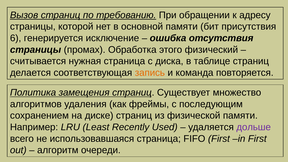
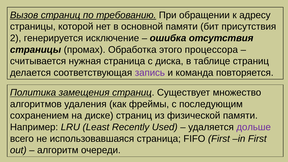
6: 6 -> 2 (16, 38)
физический: физический -> процессора (211, 50)
запись colour: orange -> purple (150, 73)
